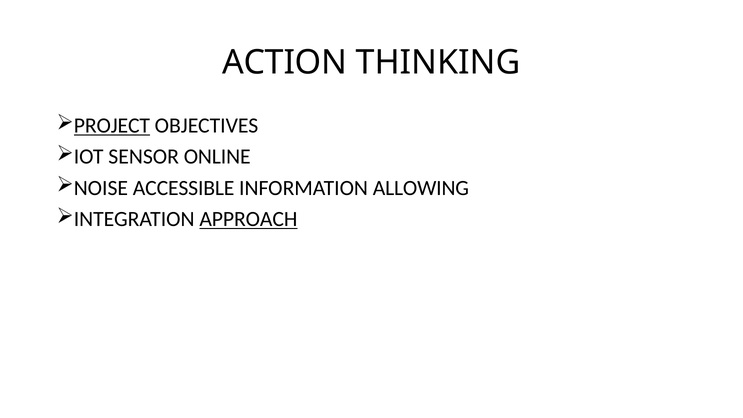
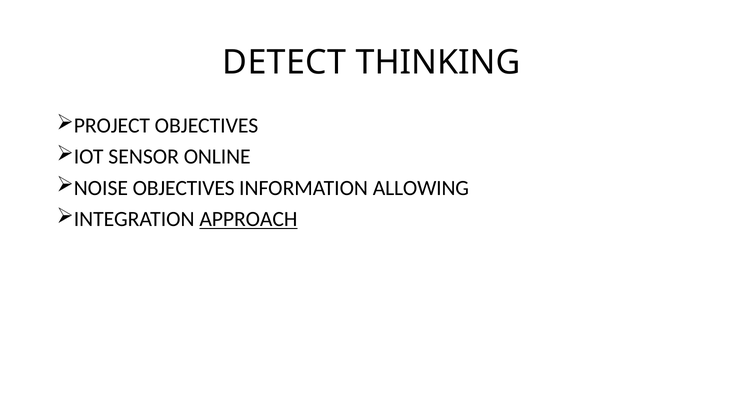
ACTION: ACTION -> DETECT (284, 62)
PROJECT underline: present -> none (112, 126)
NOISE ACCESSIBLE: ACCESSIBLE -> OBJECTIVES (184, 188)
